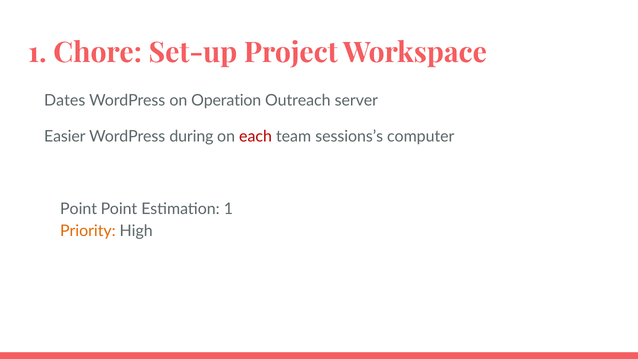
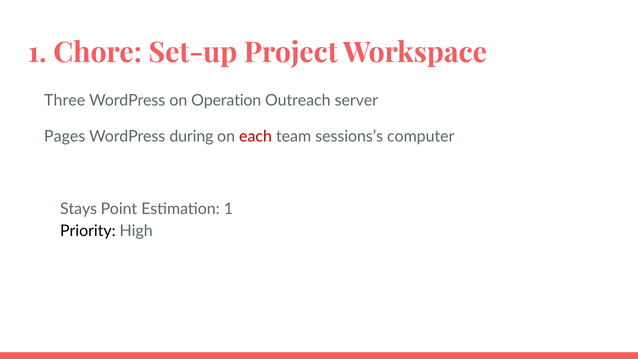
Dates: Dates -> Three (65, 100)
Easier: Easier -> Pages (65, 137)
Point: Point -> Stays (79, 209)
Priority colour: orange -> black (88, 231)
